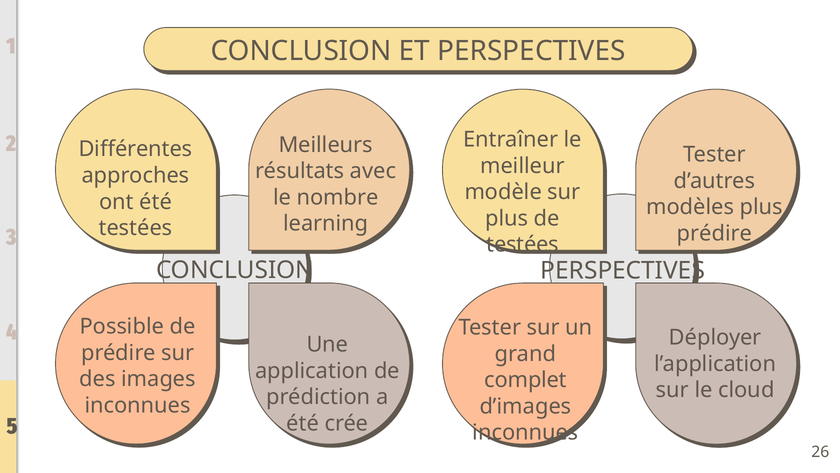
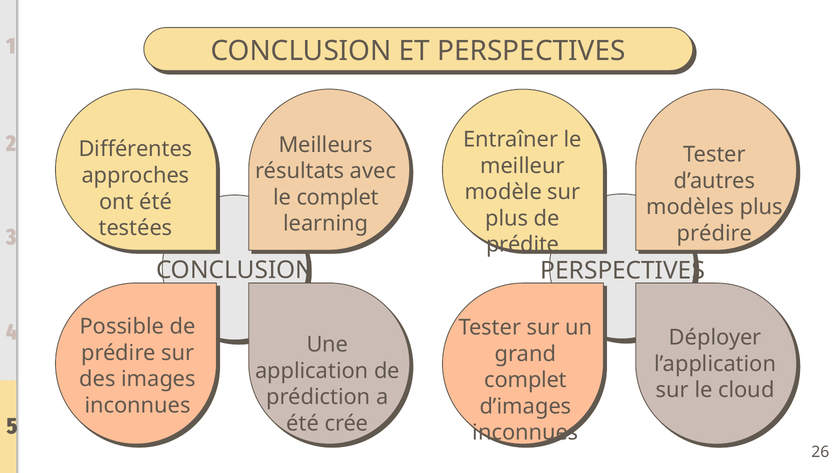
le nombre: nombre -> complet (338, 197)
testées: testées -> prédite (523, 245)
